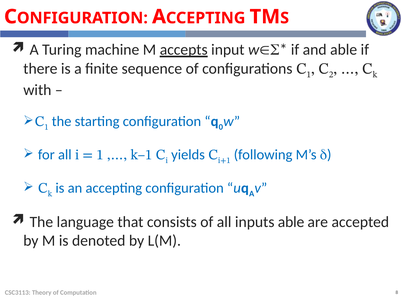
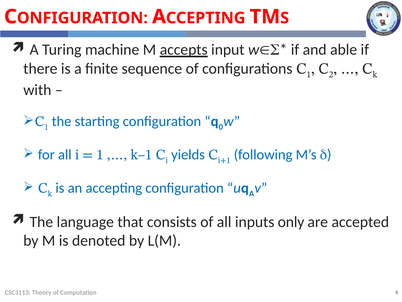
inputs able: able -> only (291, 222)
